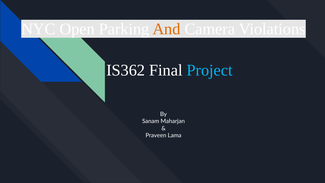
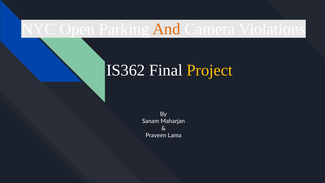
Project colour: light blue -> yellow (210, 70)
